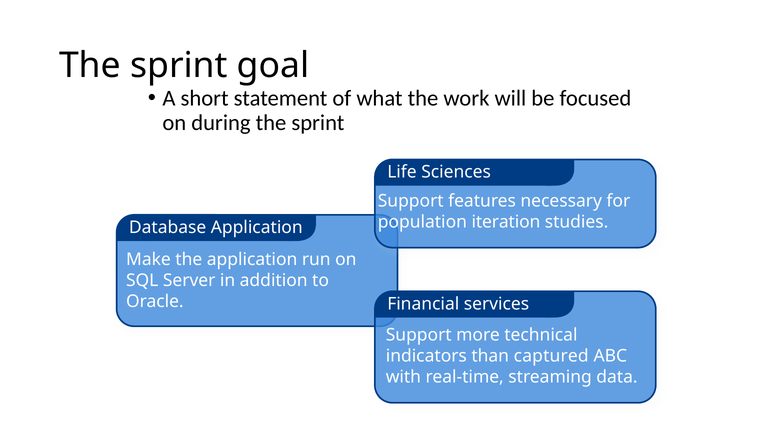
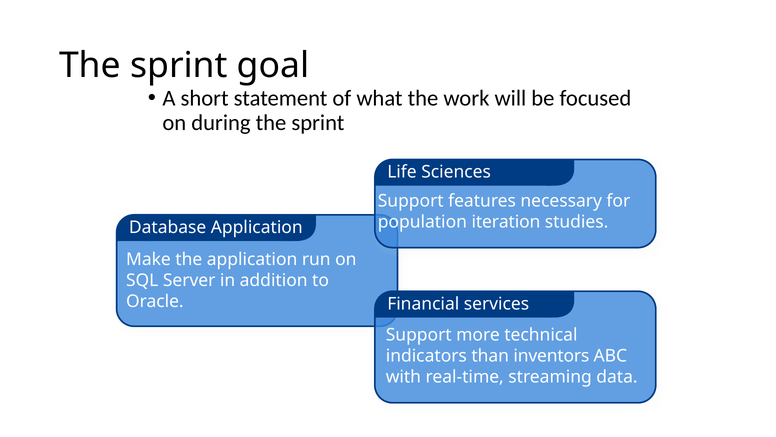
captured: captured -> inventors (551, 356)
